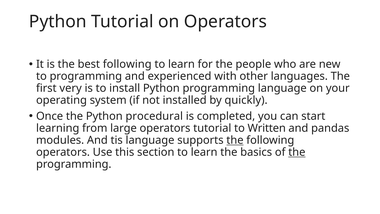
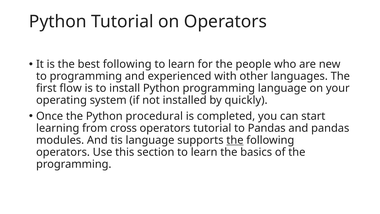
very: very -> flow (71, 88)
large: large -> cross (124, 128)
to Written: Written -> Pandas (267, 128)
the underline: present -> none (297, 152)
